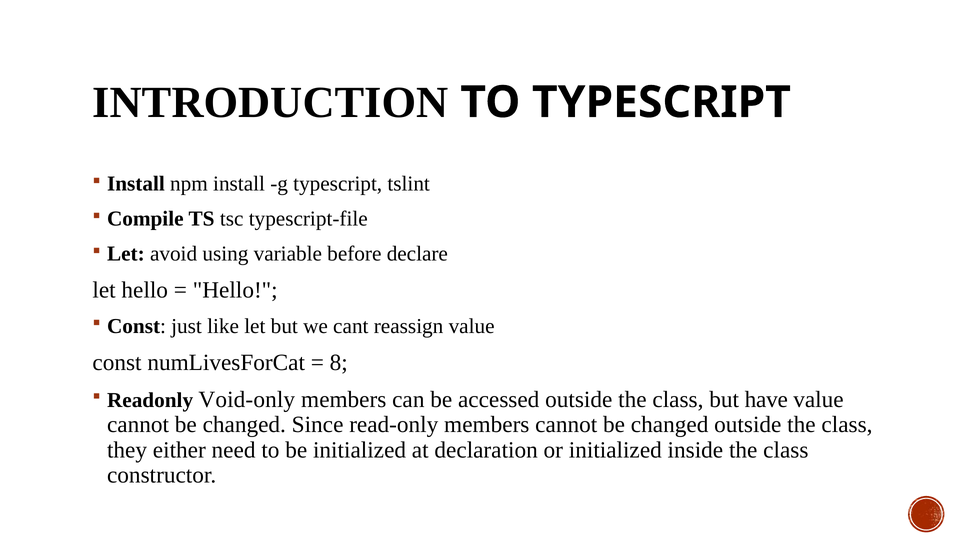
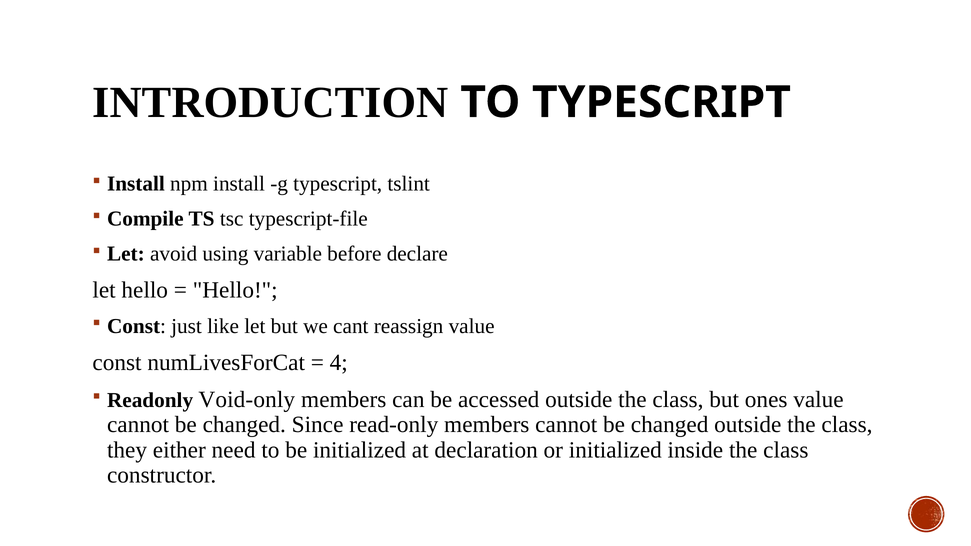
8: 8 -> 4 (339, 363)
have: have -> ones (766, 400)
